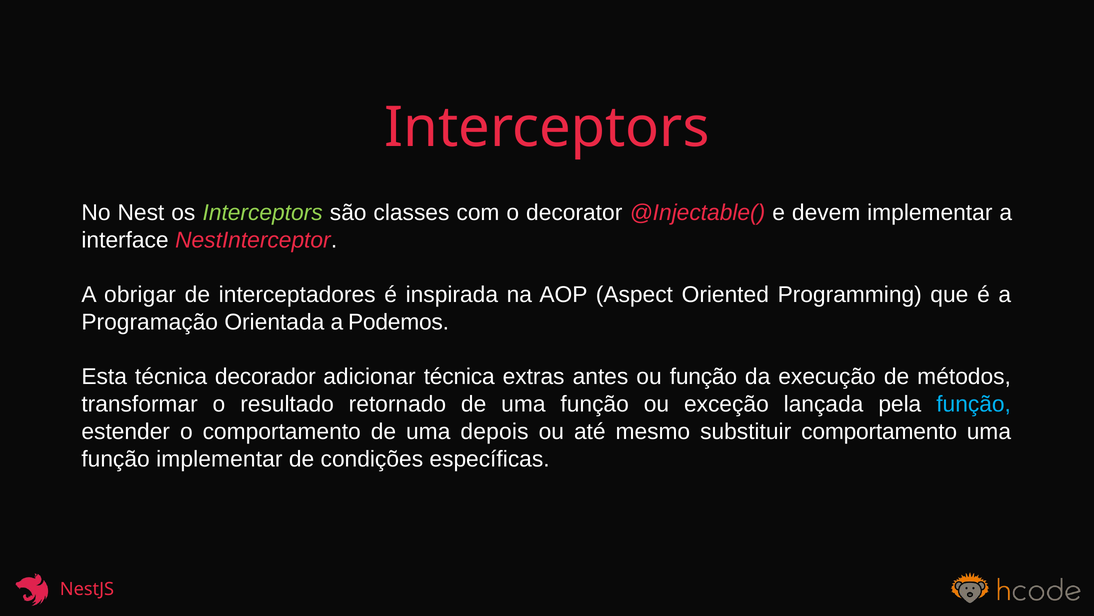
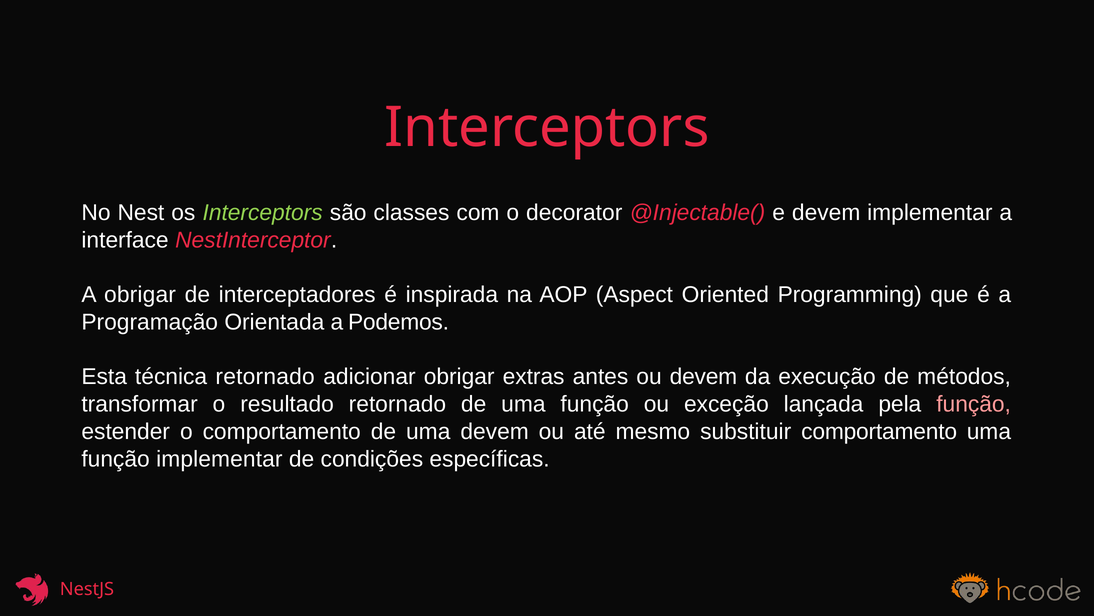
técnica decorador: decorador -> retornado (265, 377)
adicionar técnica: técnica -> obrigar (459, 377)
ou função: função -> devem (703, 377)
função colour: light blue -> pink (974, 404)
uma depois: depois -> devem (495, 431)
